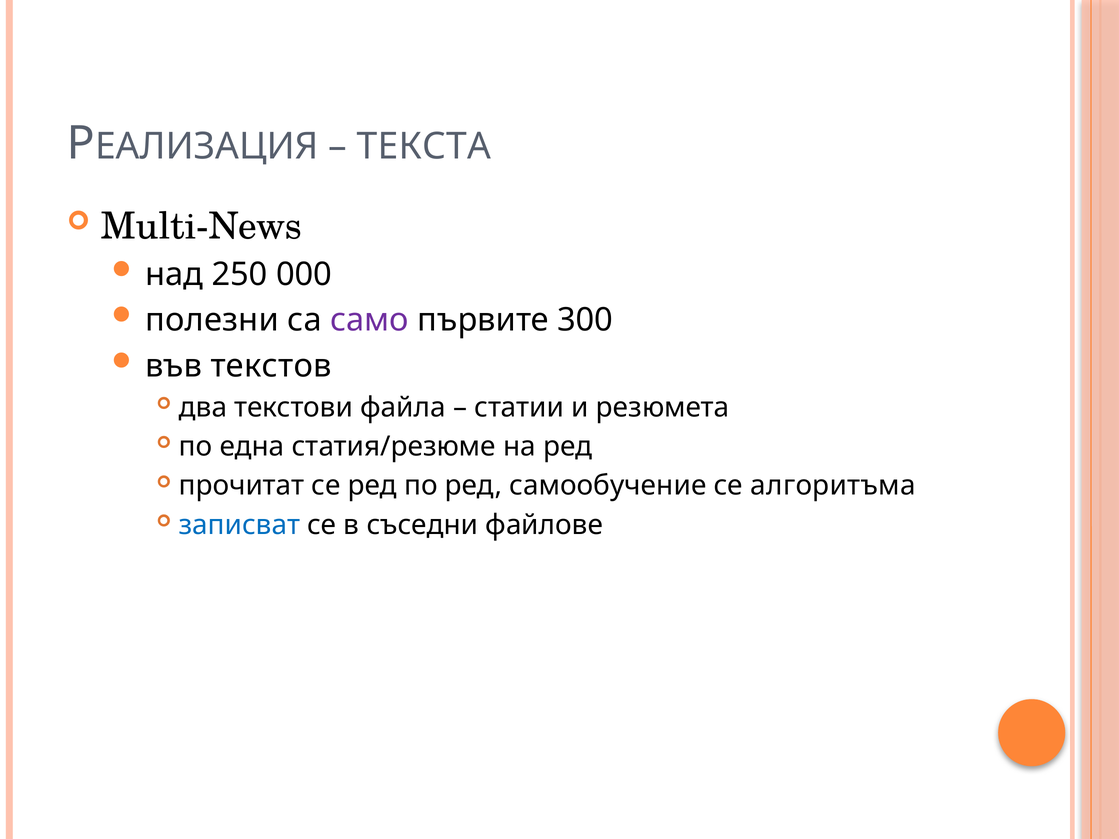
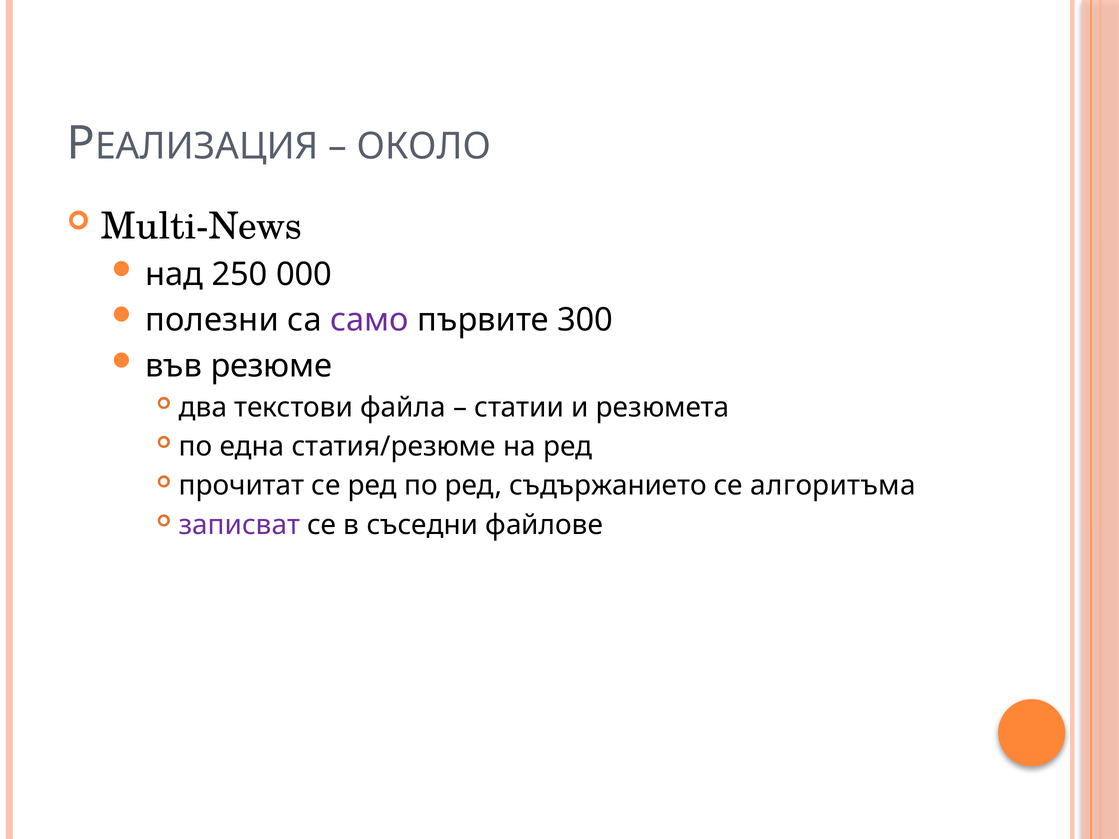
ТЕКСТА: ТЕКСТА -> ОКОЛО (424, 146)
текстов: текстов -> резюме (271, 366)
самообучение: самообучение -> съдържанието (608, 486)
записват colour: blue -> purple (240, 525)
